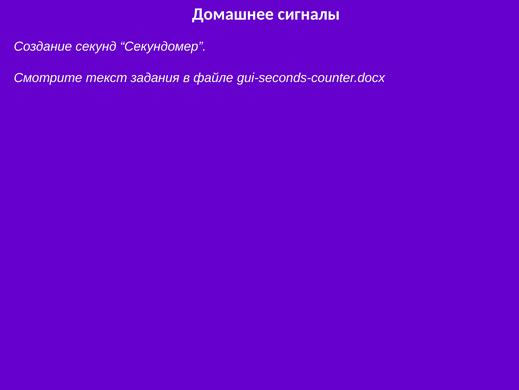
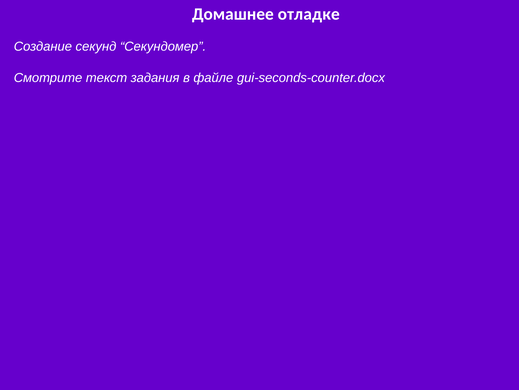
сигналы: сигналы -> отладке (309, 14)
